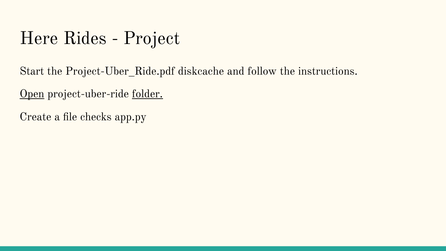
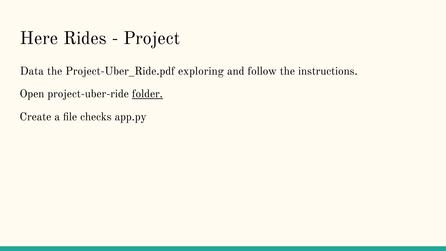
Start: Start -> Data (32, 71)
diskcache: diskcache -> exploring (201, 71)
Open underline: present -> none (32, 94)
